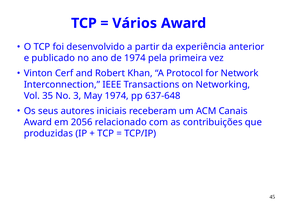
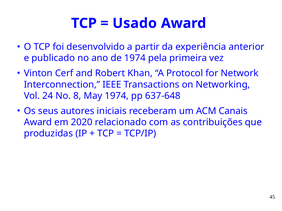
Vários: Vários -> Usado (135, 23)
35: 35 -> 24 (48, 96)
3: 3 -> 8 (77, 96)
2056: 2056 -> 2020 (82, 122)
